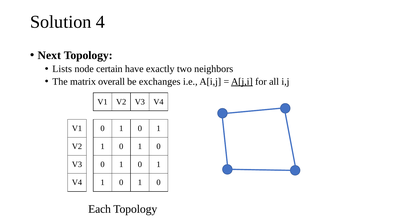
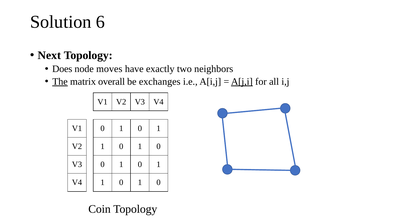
4: 4 -> 6 (100, 22)
Lists: Lists -> Does (62, 69)
certain: certain -> moves (109, 69)
The underline: none -> present (60, 82)
Each: Each -> Coin (99, 209)
